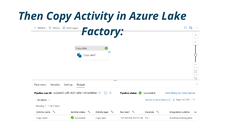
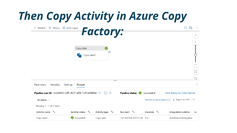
Azure Lake: Lake -> Copy (174, 16)
